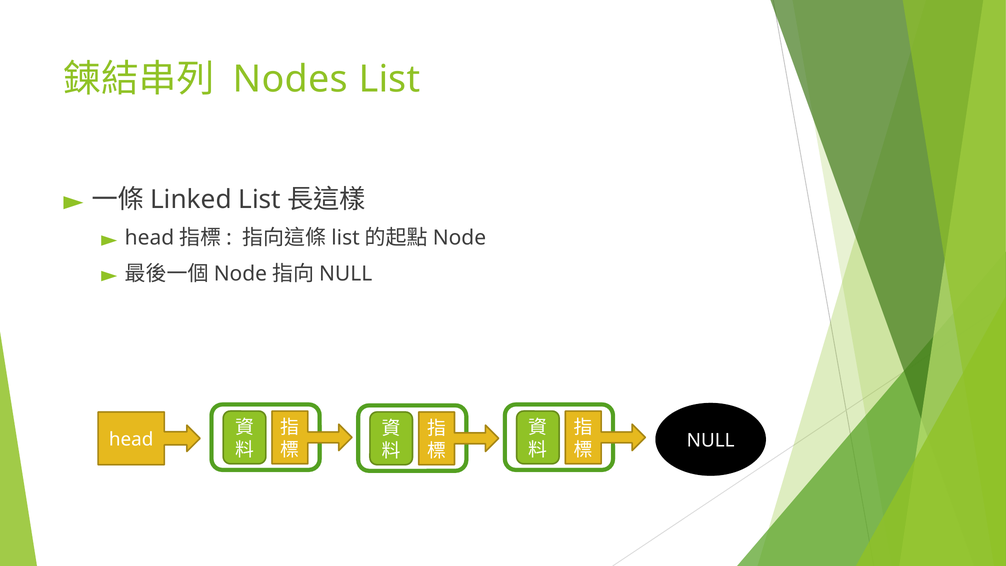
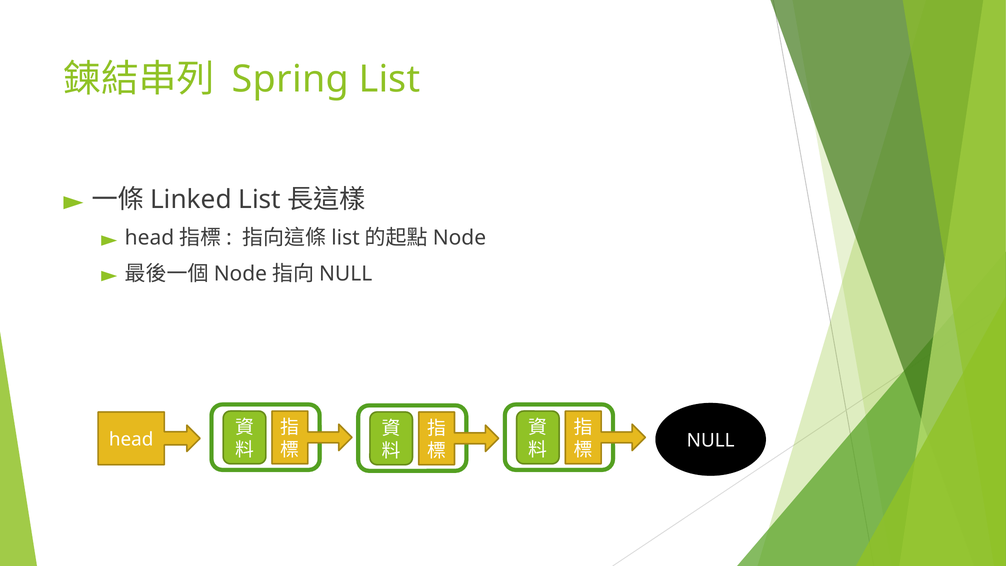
Nodes: Nodes -> Spring (290, 79)
